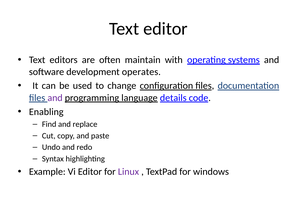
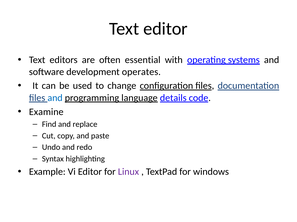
maintain: maintain -> essential (143, 60)
and colour: purple -> blue (55, 98)
Enabling: Enabling -> Examine (46, 112)
